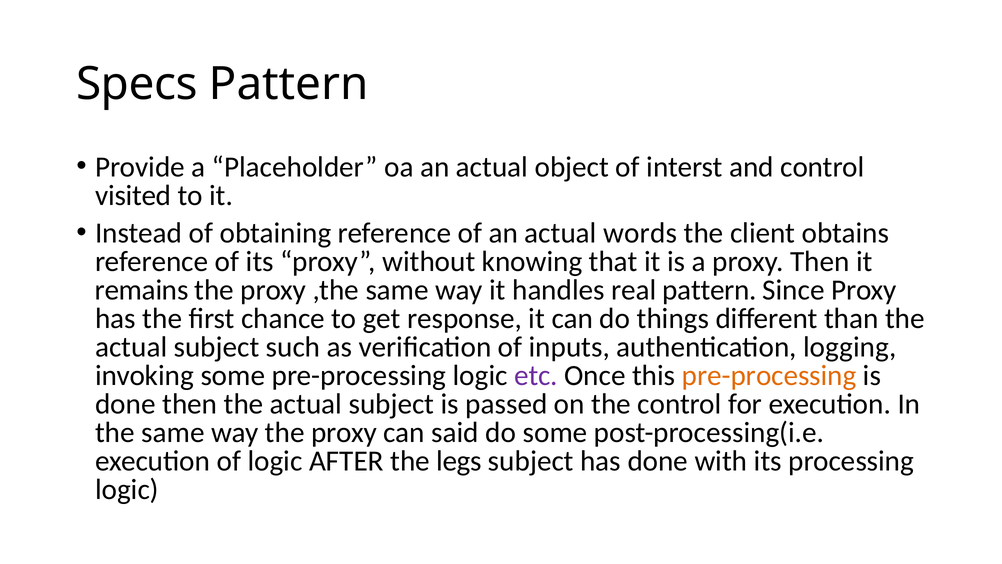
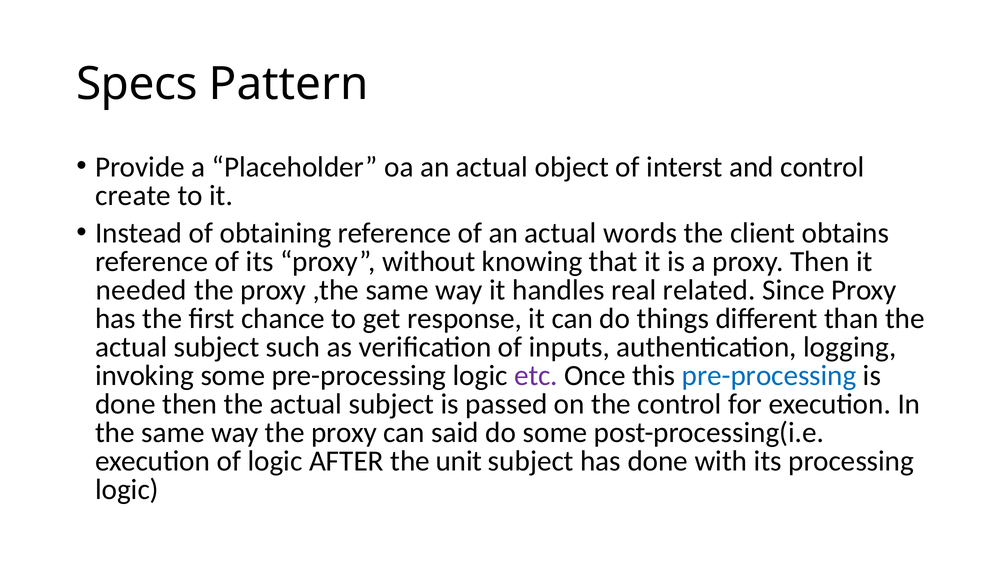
visited: visited -> create (133, 195)
remains: remains -> needed (141, 290)
real pattern: pattern -> related (709, 290)
pre-processing colour: orange -> blue (769, 375)
legs: legs -> unit (459, 461)
